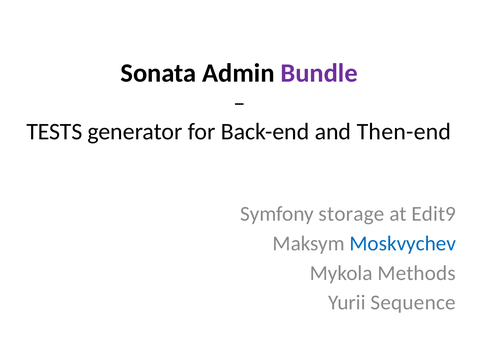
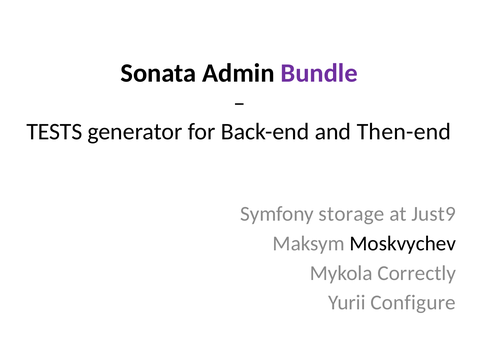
Edit9: Edit9 -> Just9 (434, 214)
Moskvychev colour: blue -> black (403, 244)
Methods: Methods -> Correctly (417, 274)
Sequence: Sequence -> Configure (413, 303)
